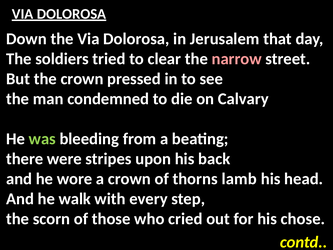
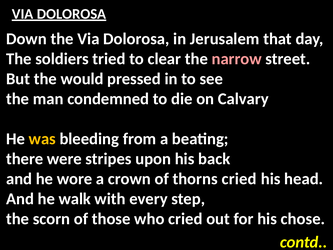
the crown: crown -> would (82, 79)
was colour: light green -> yellow (42, 139)
thorns lamb: lamb -> cried (239, 179)
